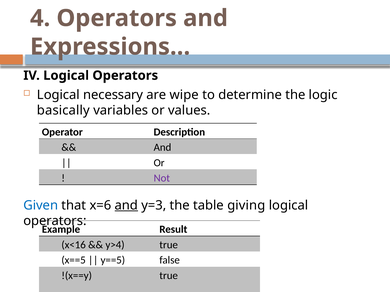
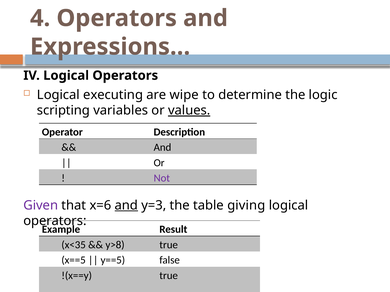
necessary: necessary -> executing (113, 95)
basically: basically -> scripting (63, 111)
values underline: none -> present (189, 111)
Given colour: blue -> purple (41, 206)
x<16: x<16 -> x<35 (74, 245)
y>4: y>4 -> y>8 (115, 245)
